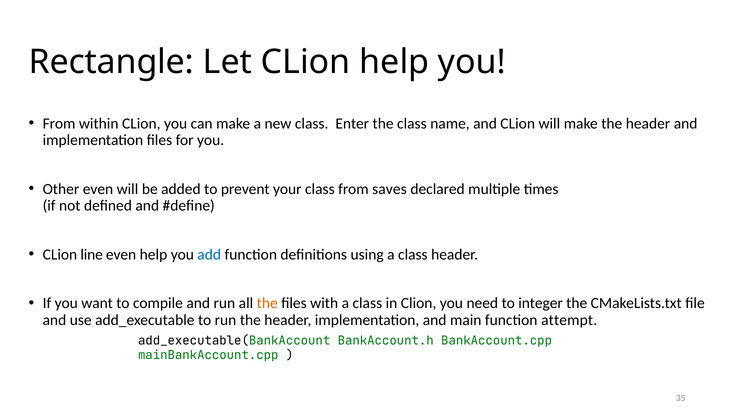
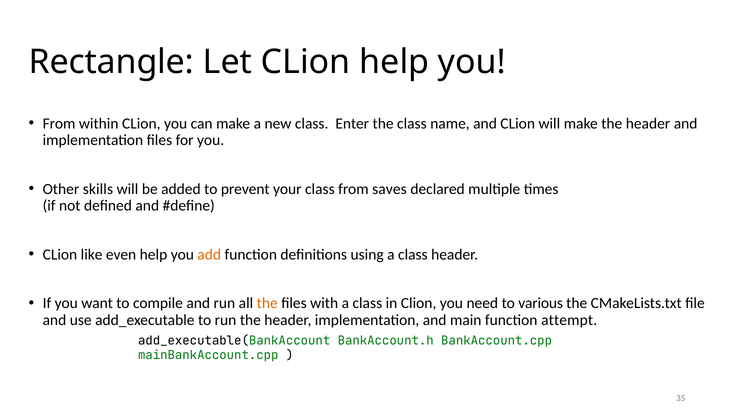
Other even: even -> skills (98, 189)
line: line -> like (92, 255)
add colour: blue -> orange (209, 255)
integer: integer -> various (541, 304)
